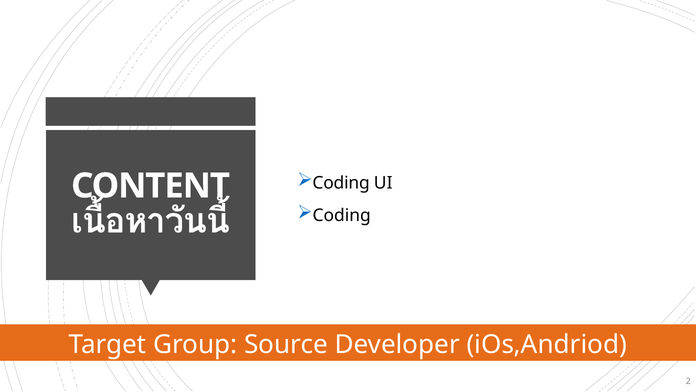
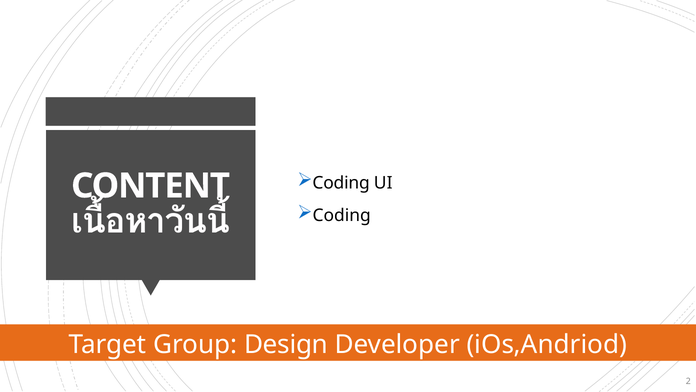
Source: Source -> Design (286, 344)
